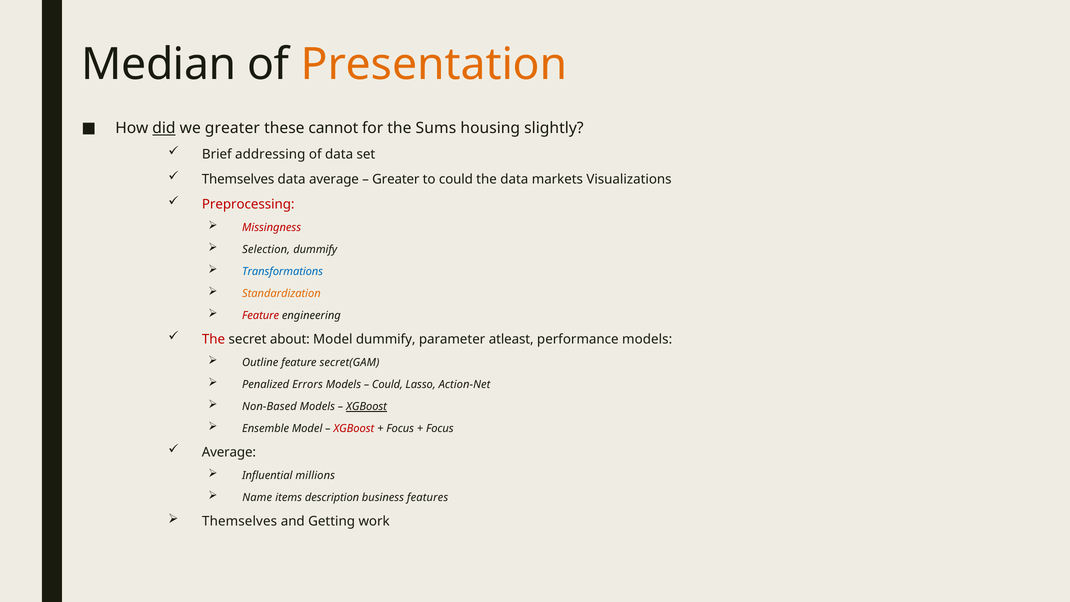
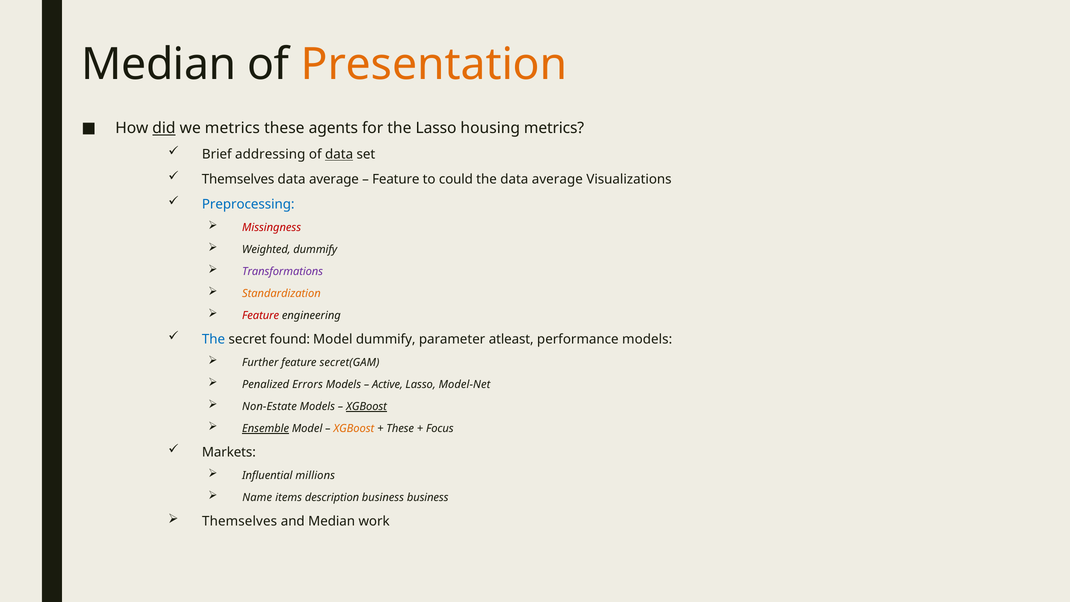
we greater: greater -> metrics (232, 128)
cannot: cannot -> agents (333, 128)
the Sums: Sums -> Lasso (436, 128)
housing slightly: slightly -> metrics (554, 128)
data underline: none -> present (339, 154)
Greater: Greater -> Feature (396, 179)
the data markets: markets -> average (557, 179)
Preprocessing colour: red -> blue (248, 204)
Selection: Selection -> Weighted (266, 250)
Transformations colour: blue -> purple (283, 272)
The colour: red -> blue (214, 339)
about: about -> found (290, 339)
Outline: Outline -> Further (260, 363)
Could: Could -> Active (387, 385)
Action-Net: Action-Net -> Model-Net (465, 385)
Non-Based: Non-Based -> Non-Estate (269, 407)
Ensemble underline: none -> present (266, 429)
XGBoost colour: red -> orange (354, 429)
Focus: Focus -> These (400, 429)
Average: Average -> Markets (229, 452)
business features: features -> business (428, 498)
and Getting: Getting -> Median (332, 521)
